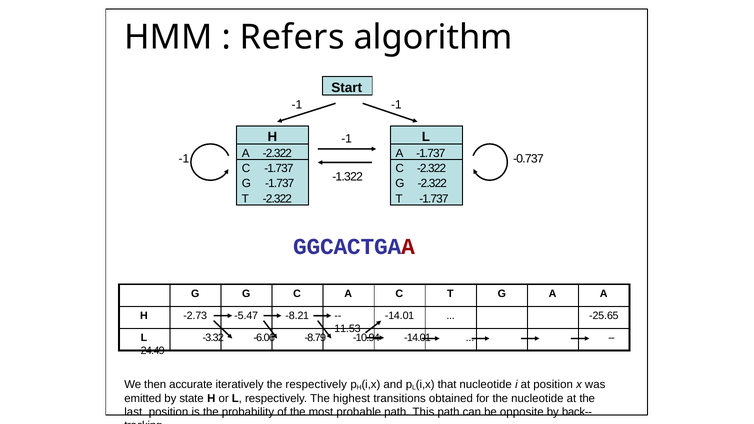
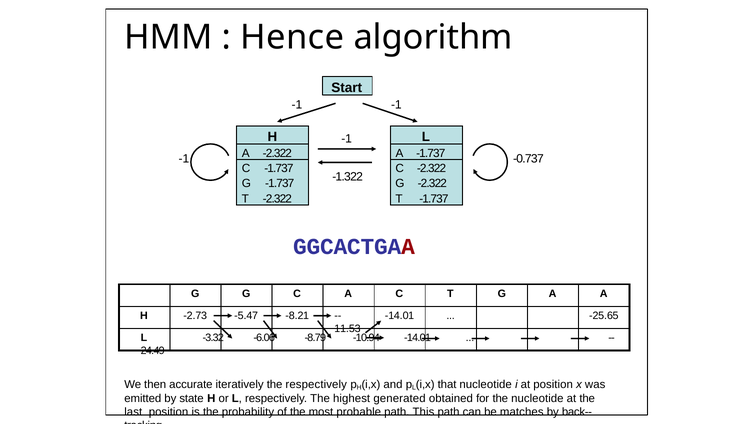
Refers: Refers -> Hence (292, 37)
transitions: transitions -> generated (400, 399)
opposite: opposite -> matches (522, 412)
